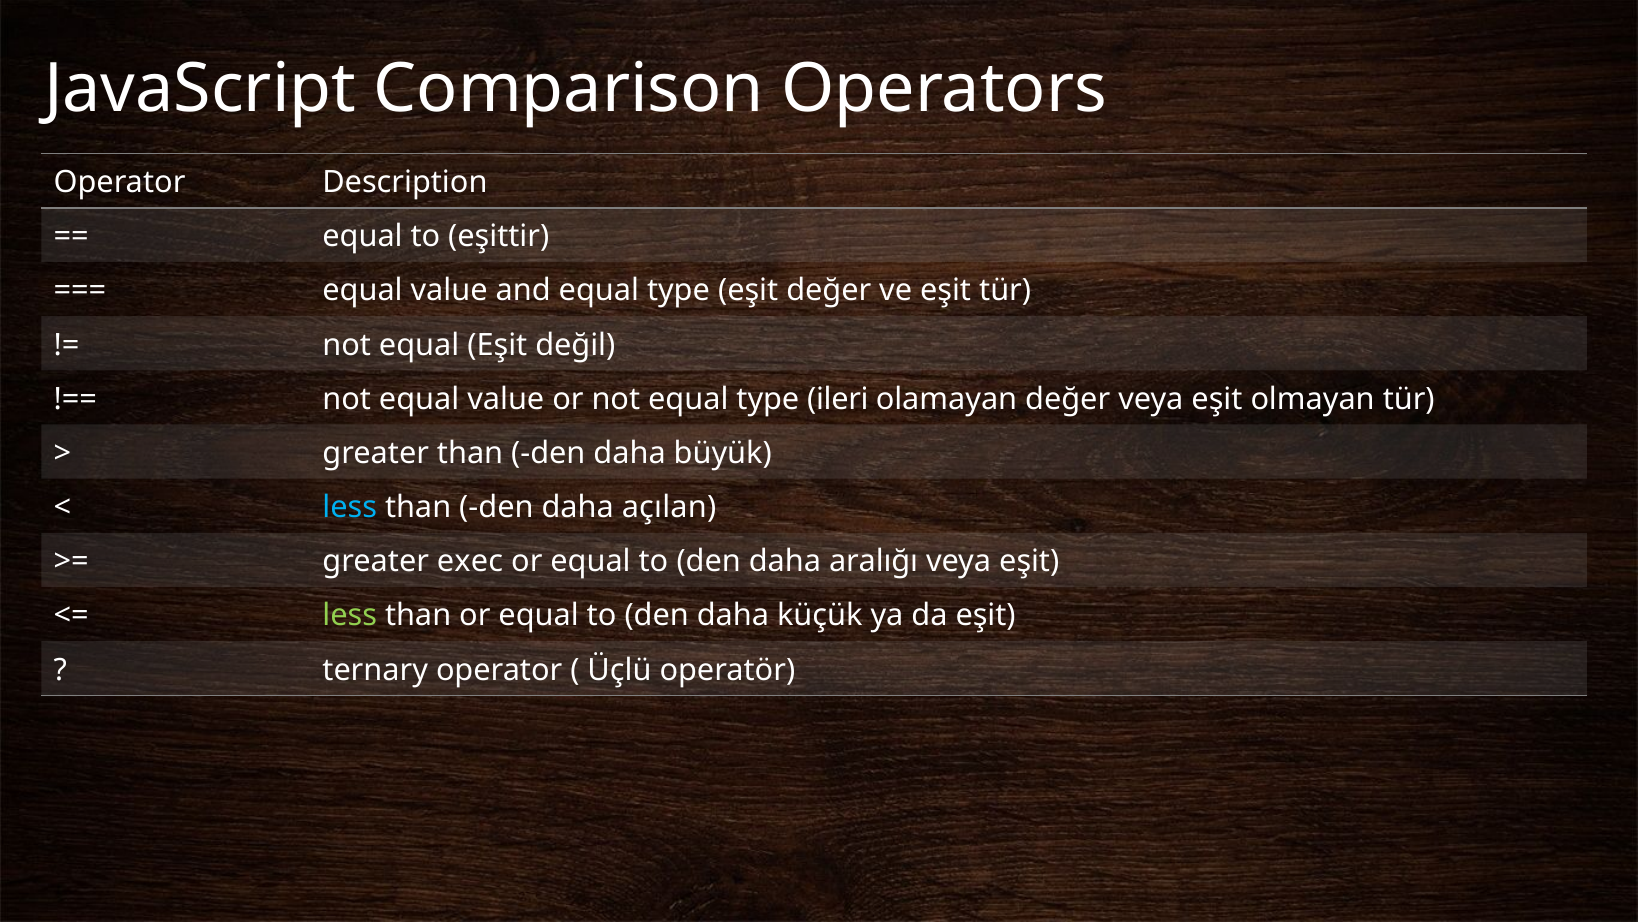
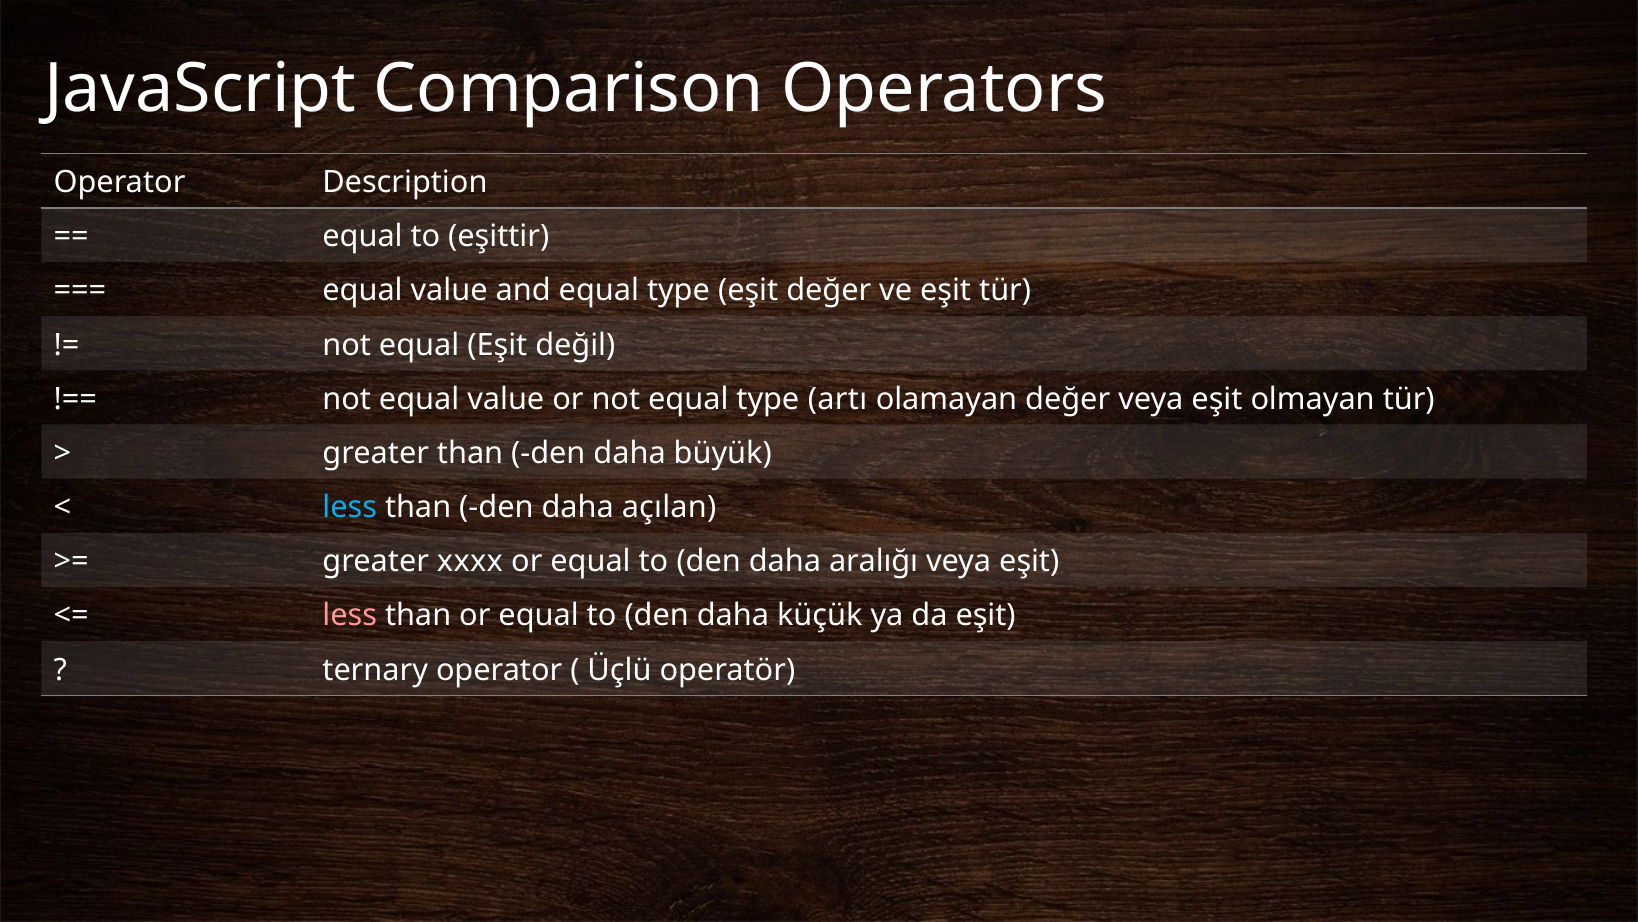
ileri: ileri -> artı (838, 399)
exec: exec -> xxxx (470, 561)
less colour: light green -> pink (350, 615)
